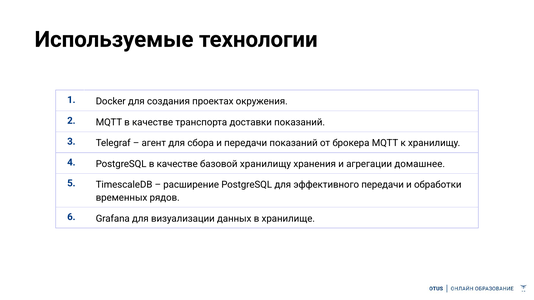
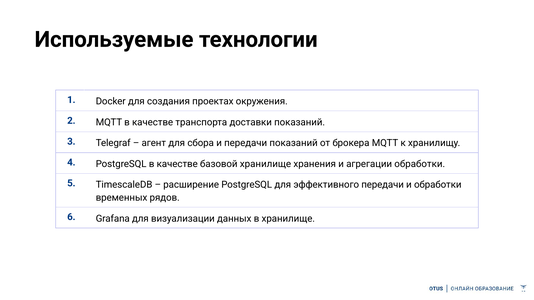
базовой хранилищу: хранилищу -> хранилище (266, 164)
агрегации домашнее: домашнее -> обработки (420, 164)
